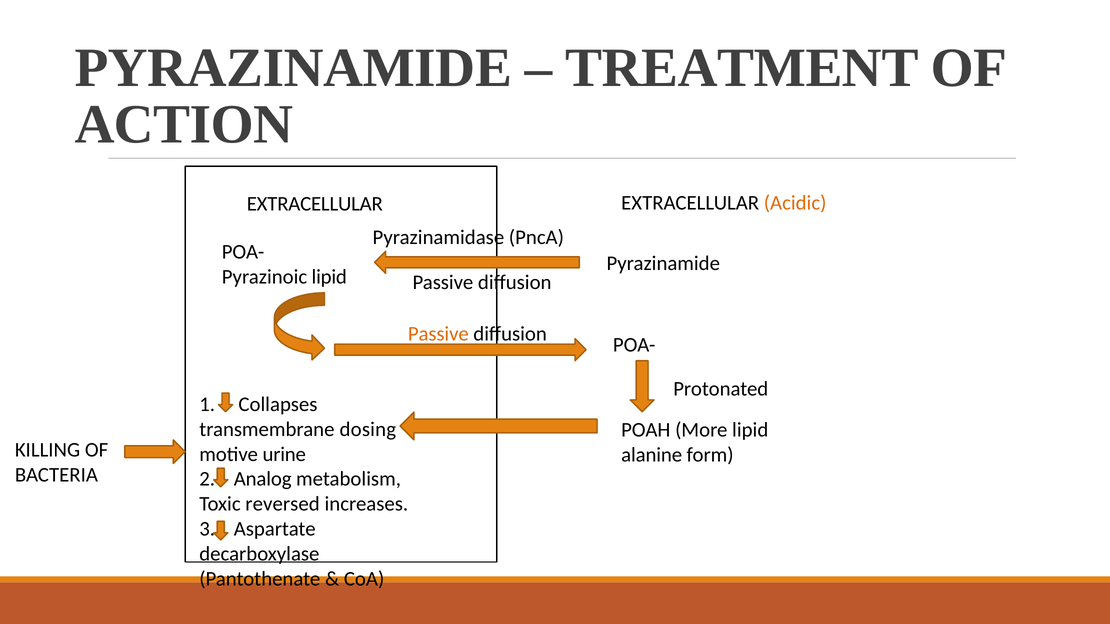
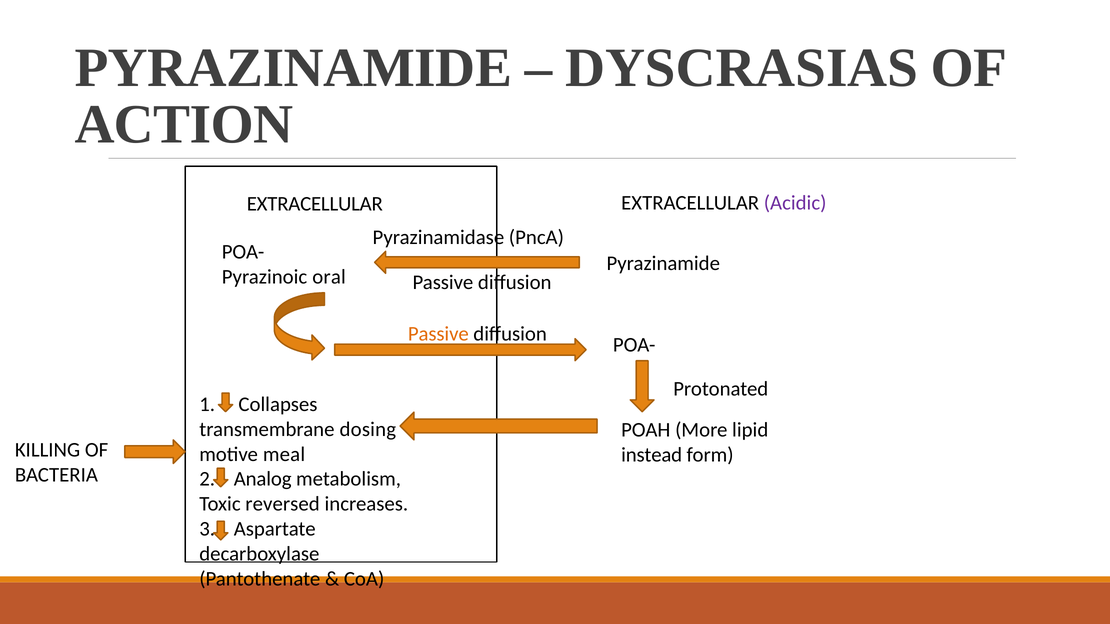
TREATMENT: TREATMENT -> DYSCRASIAS (742, 68)
Acidic colour: orange -> purple (795, 203)
Pyrazinoic lipid: lipid -> oral (329, 277)
urine: urine -> meal (284, 454)
alanine: alanine -> instead (652, 455)
